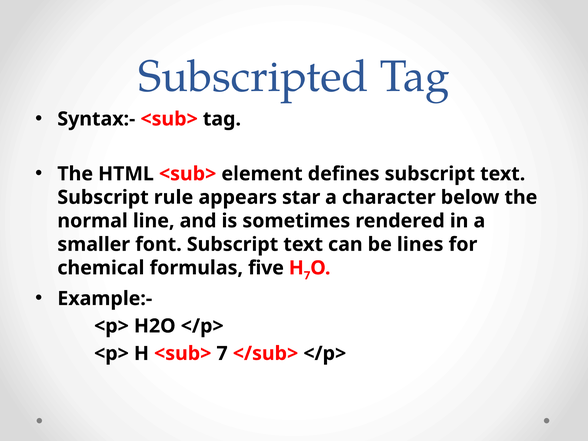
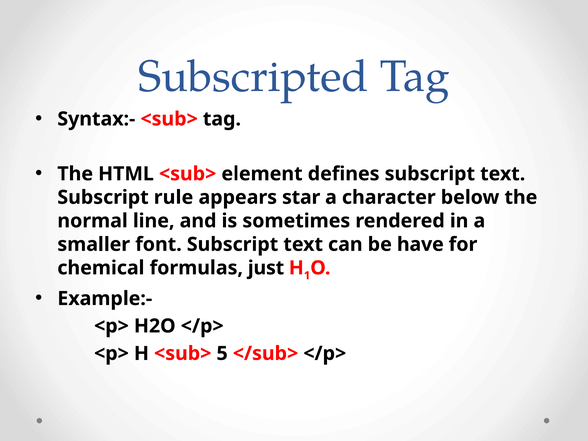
lines: lines -> have (420, 244)
five: five -> just (266, 268)
H 7: 7 -> 1 (307, 276)
<sub> 7: 7 -> 5 (222, 353)
